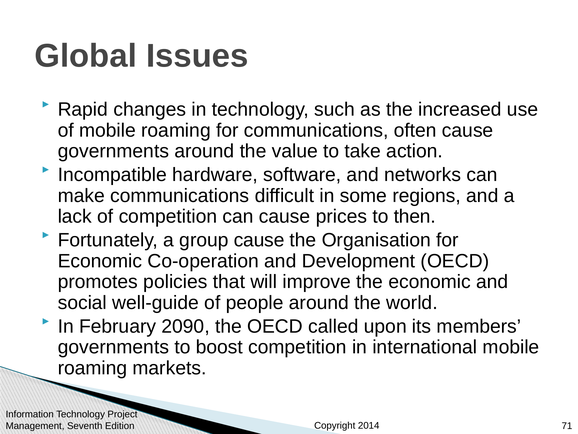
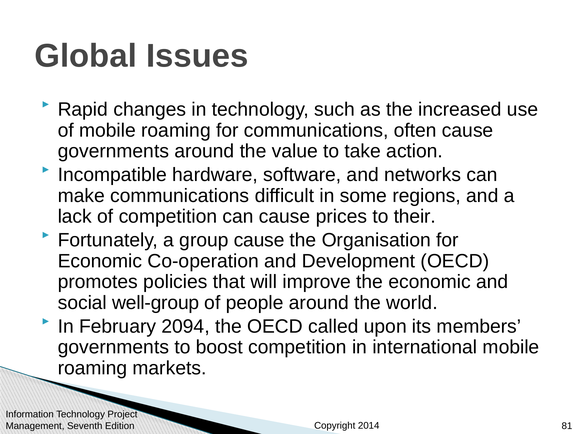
then: then -> their (415, 216)
well-guide: well-guide -> well-group (156, 302)
2090: 2090 -> 2094 (186, 326)
71: 71 -> 81 (567, 426)
